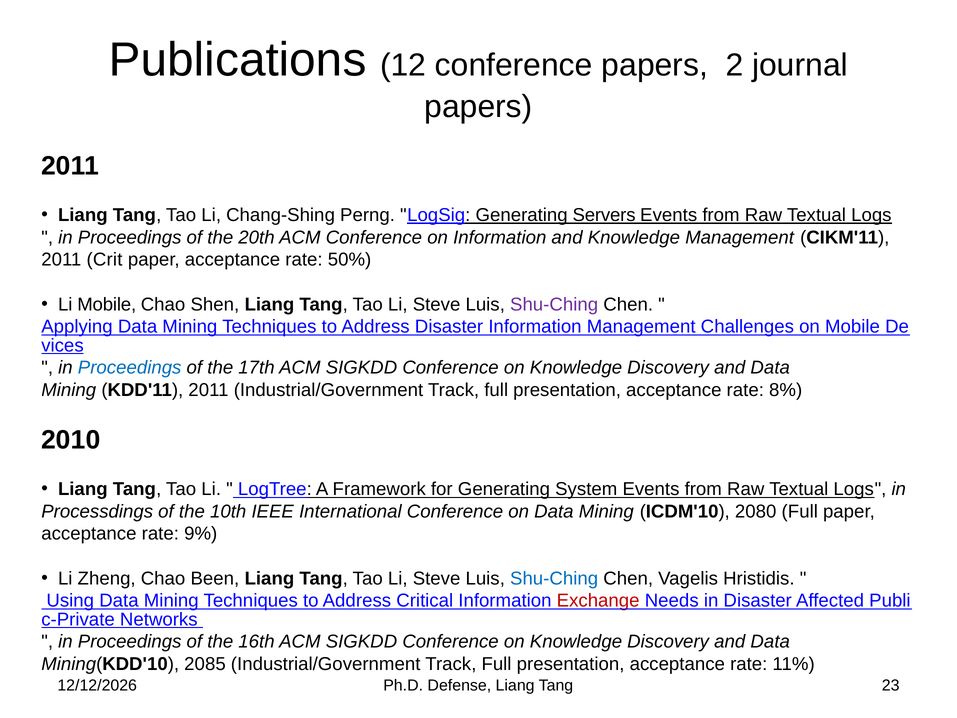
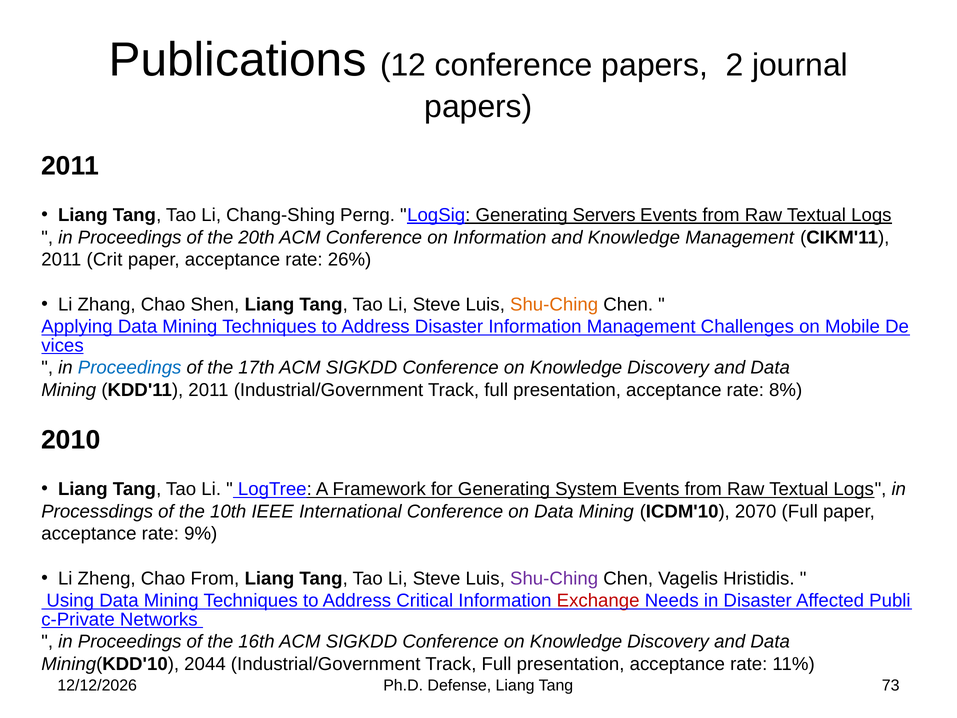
50%: 50% -> 26% (350, 260)
Li Mobile: Mobile -> Zhang (107, 304)
Shu-Ching colour: purple -> orange (554, 304)
2080: 2080 -> 2070 (756, 511)
Chao Been: Been -> From (215, 578)
Shu-Ching colour: blue -> purple (554, 578)
2085: 2085 -> 2044 (205, 664)
23: 23 -> 73 (891, 685)
